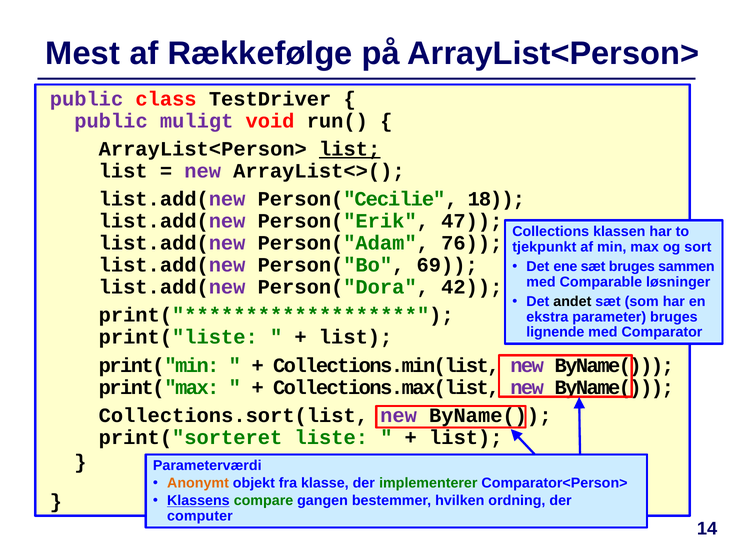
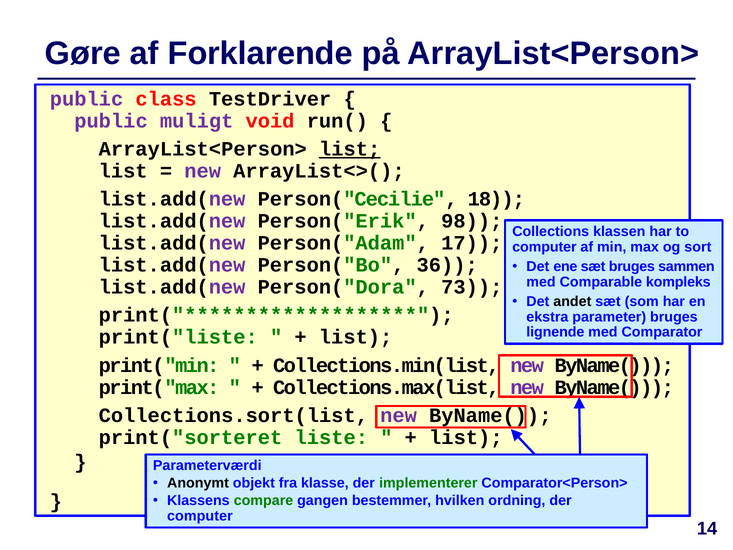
Mest: Mest -> Gøre (83, 53)
Rækkefølge: Rækkefølge -> Forklarende (260, 53)
47: 47 -> 98 (472, 221)
76: 76 -> 17 (472, 243)
tjekpunkt: tjekpunkt -> computer (544, 247)
69: 69 -> 36 (447, 265)
løsninger: løsninger -> kompleks (678, 282)
42: 42 -> 73 (472, 287)
Anonymt colour: orange -> black (198, 483)
Klassens underline: present -> none (198, 500)
